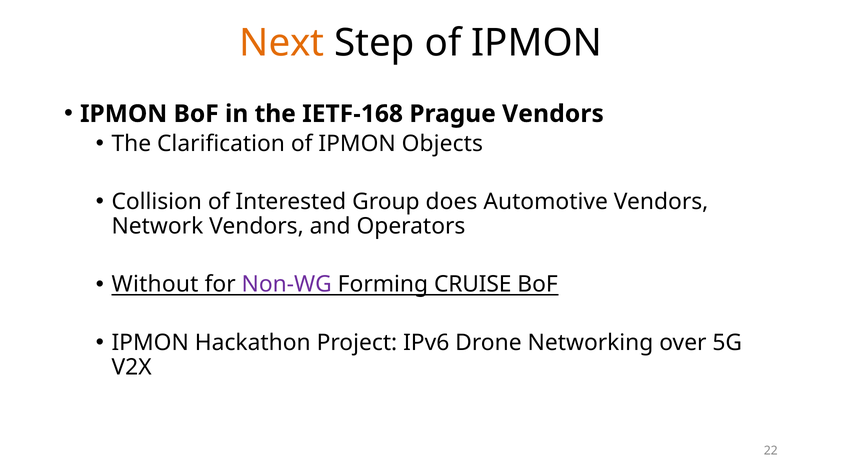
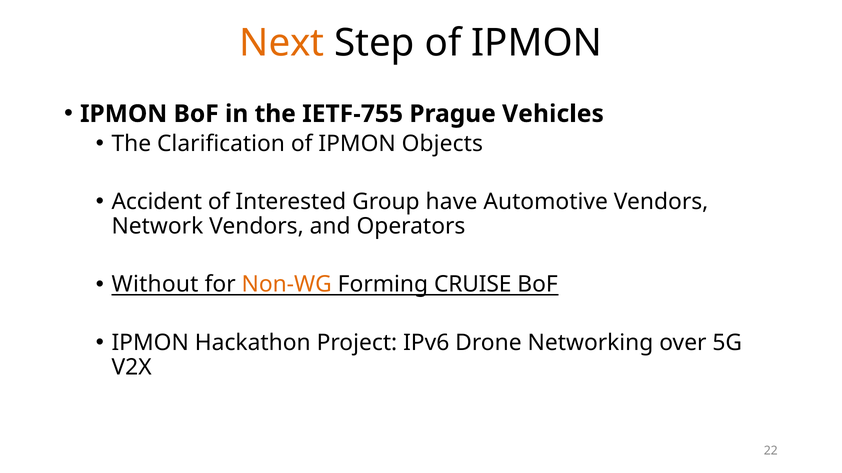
IETF-168: IETF-168 -> IETF-755 (353, 114)
Prague Vendors: Vendors -> Vehicles (553, 114)
Collision: Collision -> Accident (157, 202)
does: does -> have (451, 202)
Non-WG colour: purple -> orange (287, 285)
